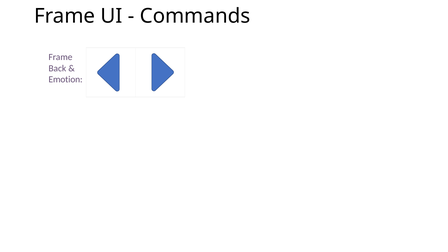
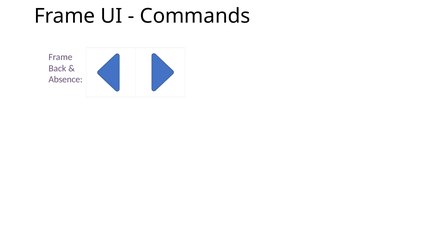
Emotion: Emotion -> Absence (66, 80)
